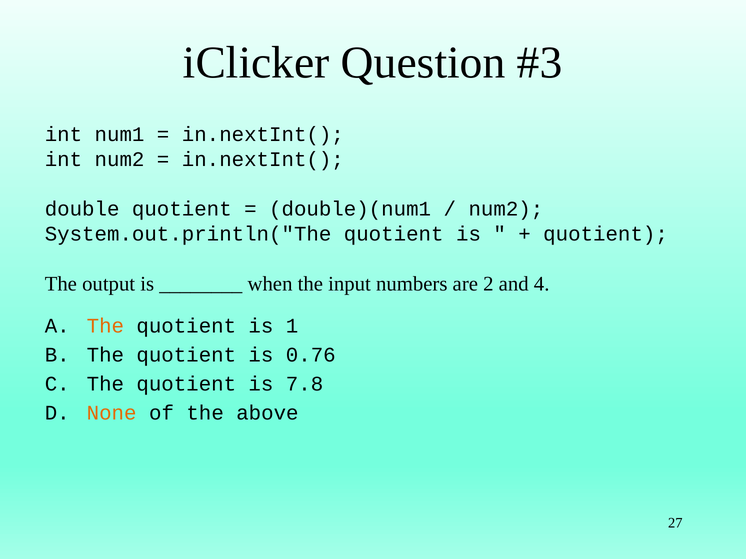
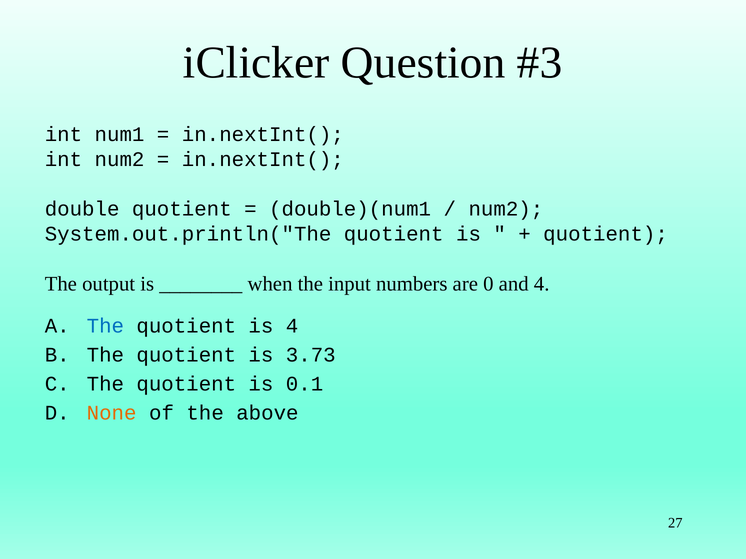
2: 2 -> 0 (488, 284)
The colour: orange -> blue (105, 326)
is 1: 1 -> 4 (292, 326)
0.76: 0.76 -> 3.73 (311, 355)
7.8: 7.8 -> 0.1 (305, 384)
